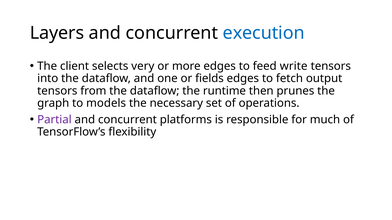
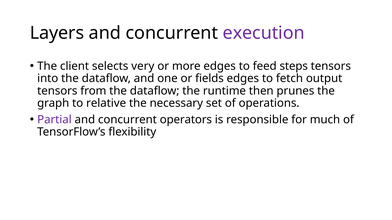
execution colour: blue -> purple (264, 33)
write: write -> steps (294, 66)
models: models -> relative (106, 103)
platforms: platforms -> operators (186, 120)
